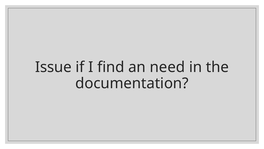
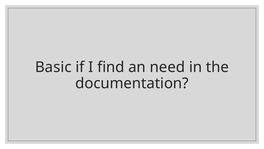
Issue: Issue -> Basic (53, 67)
